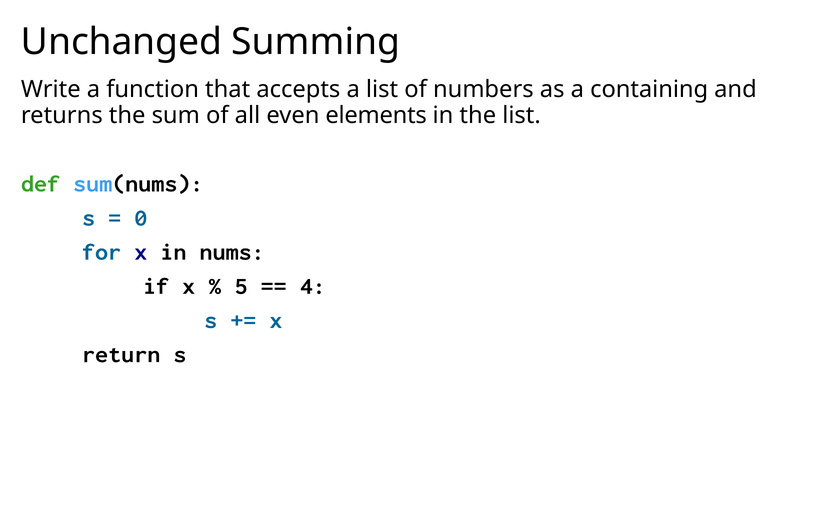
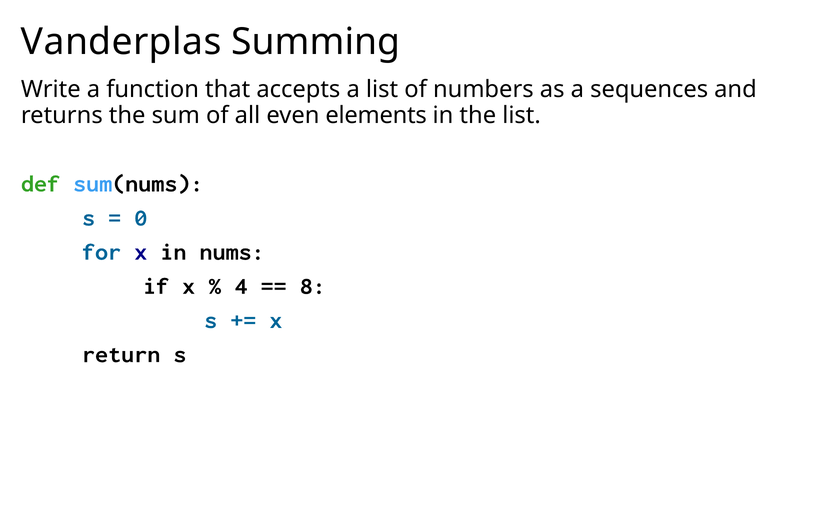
Unchanged: Unchanged -> Vanderplas (121, 42)
containing: containing -> sequences (649, 90)
5: 5 -> 4 (241, 286)
4: 4 -> 8 (313, 286)
